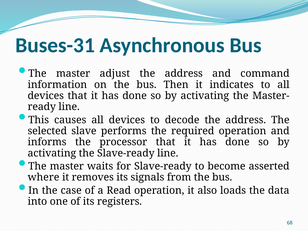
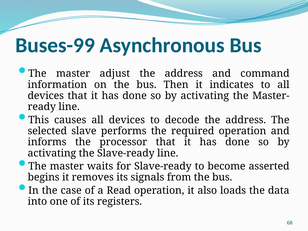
Buses-31: Buses-31 -> Buses-99 (55, 45)
where: where -> begins (44, 177)
